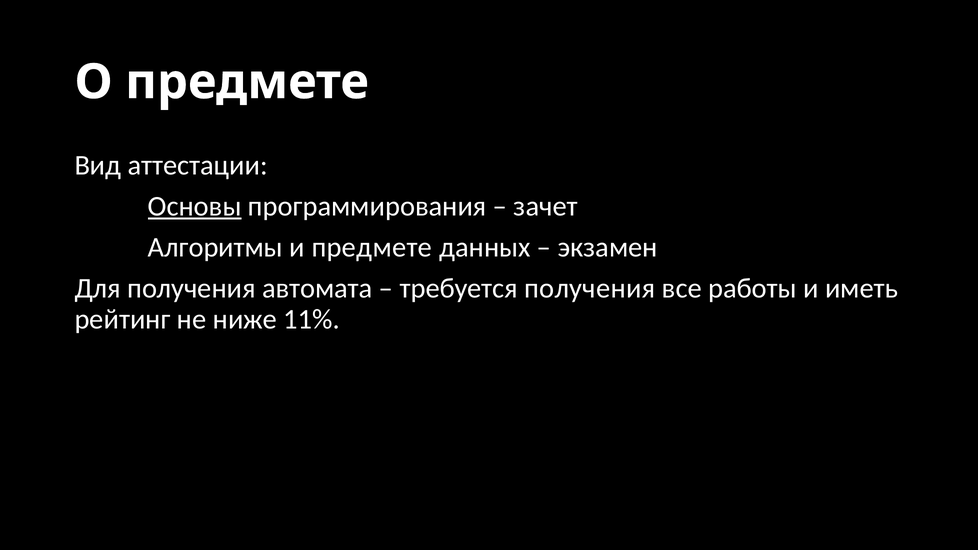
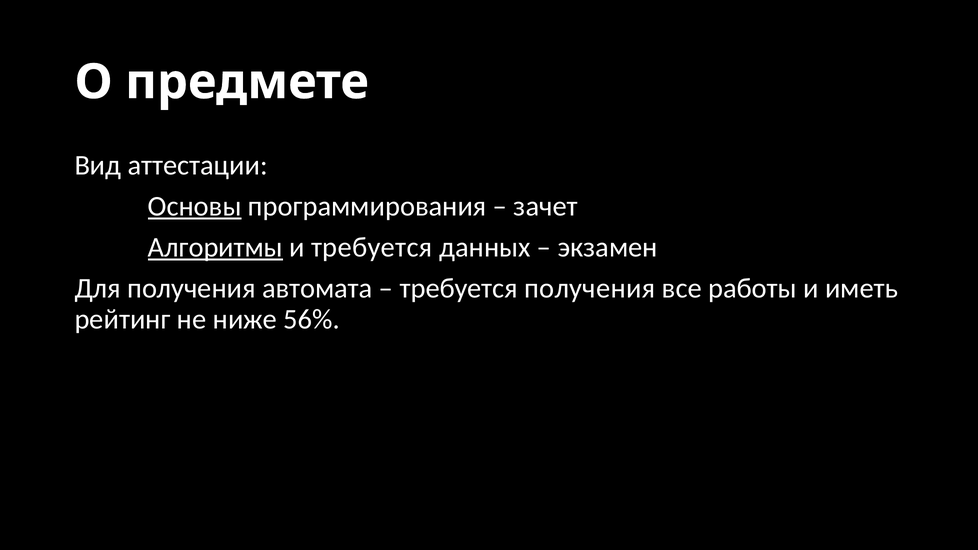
Алгоритмы underline: none -> present (215, 247)
и предмете: предмете -> требуется (372, 247)
11%: 11% -> 56% (311, 319)
